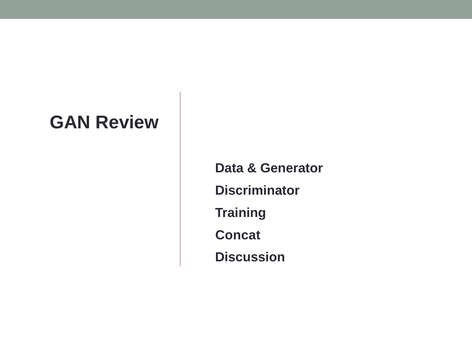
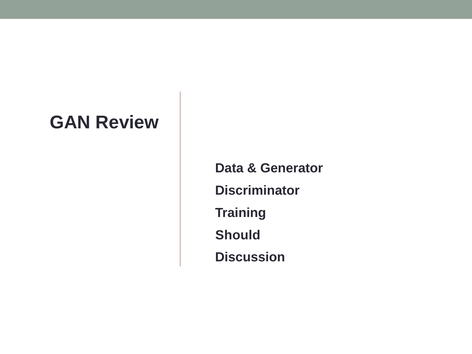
Concat: Concat -> Should (238, 235)
